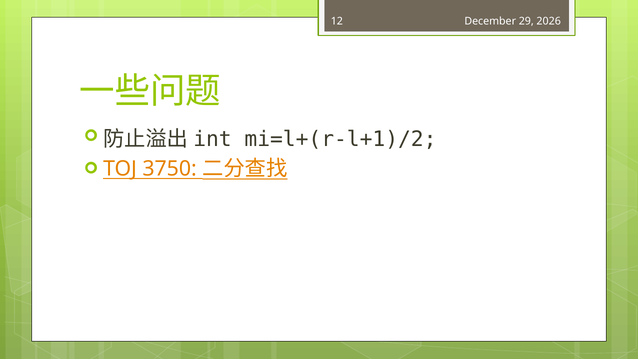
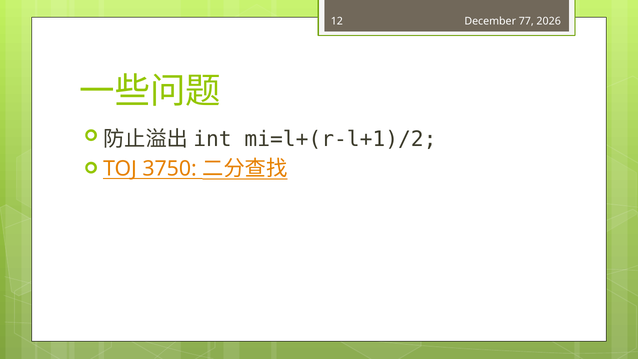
29: 29 -> 77 (526, 21)
